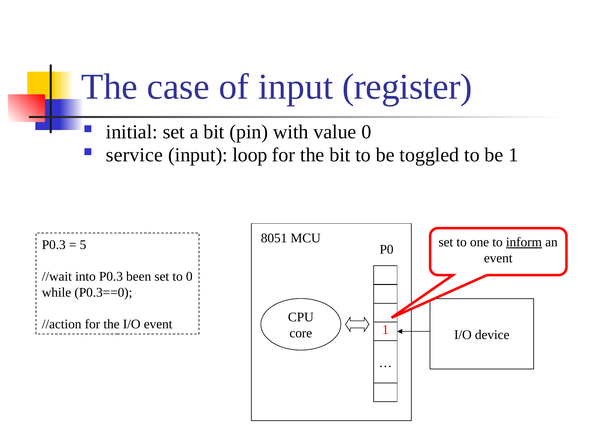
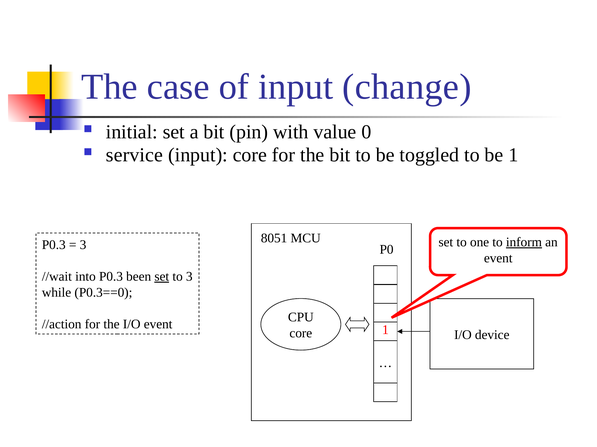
register: register -> change (407, 87)
input loop: loop -> core (250, 155)
5: 5 -> 3 (83, 245)
set underline: none -> present (162, 277)
to 0: 0 -> 3 (189, 277)
